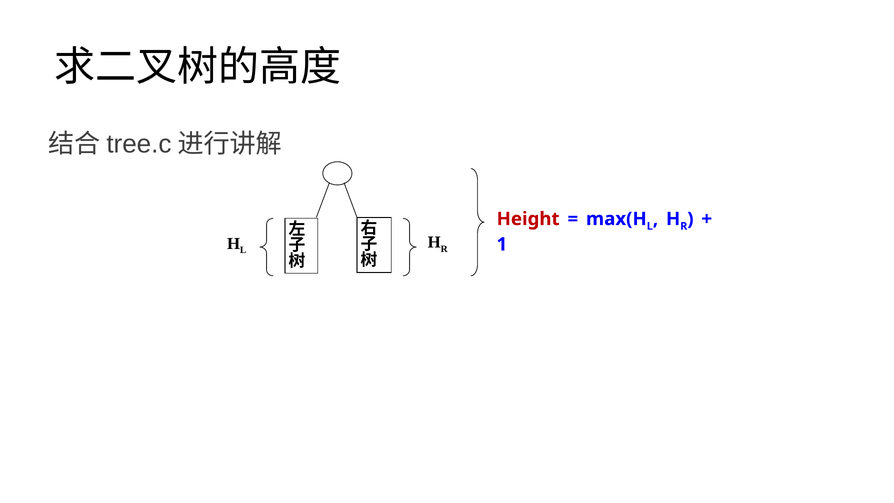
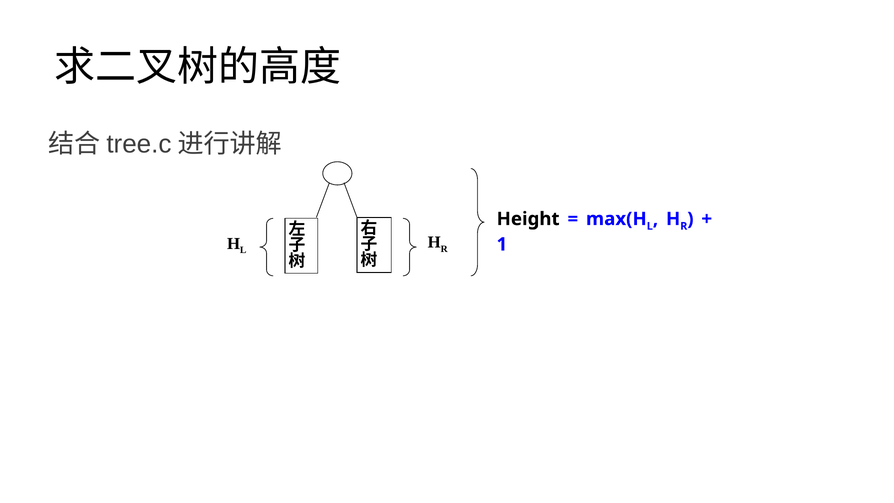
Height colour: red -> black (528, 219)
